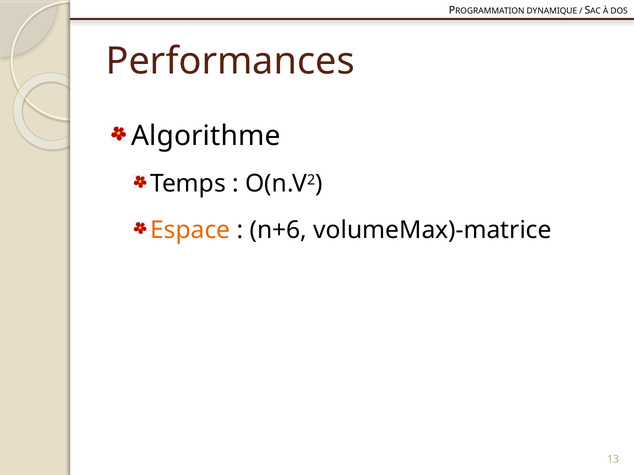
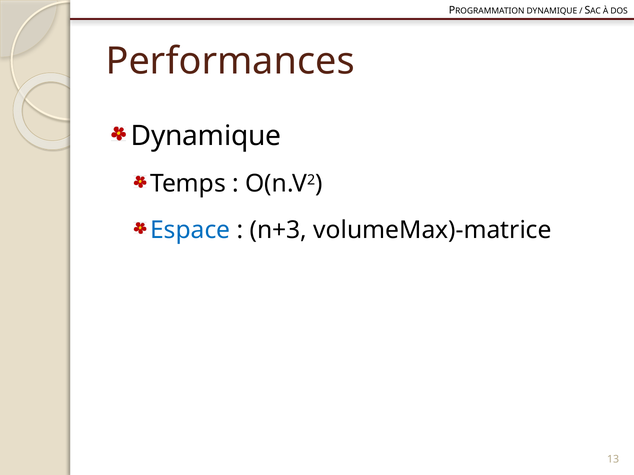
Algorithme: Algorithme -> Dynamique (206, 136)
Espace colour: orange -> blue (190, 230)
n+6: n+6 -> n+3 (278, 230)
